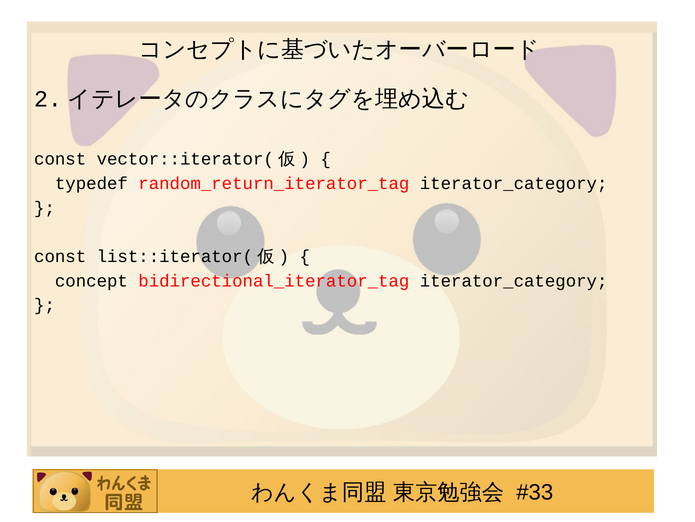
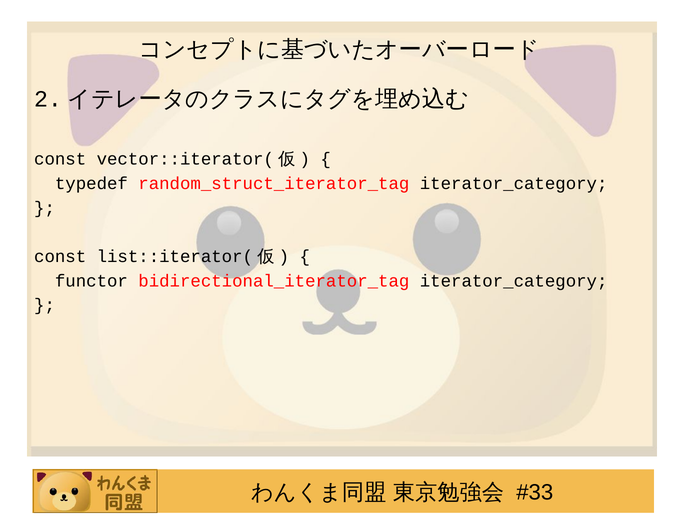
random_return_iterator_tag: random_return_iterator_tag -> random_struct_iterator_tag (274, 183)
concept: concept -> functor (91, 280)
